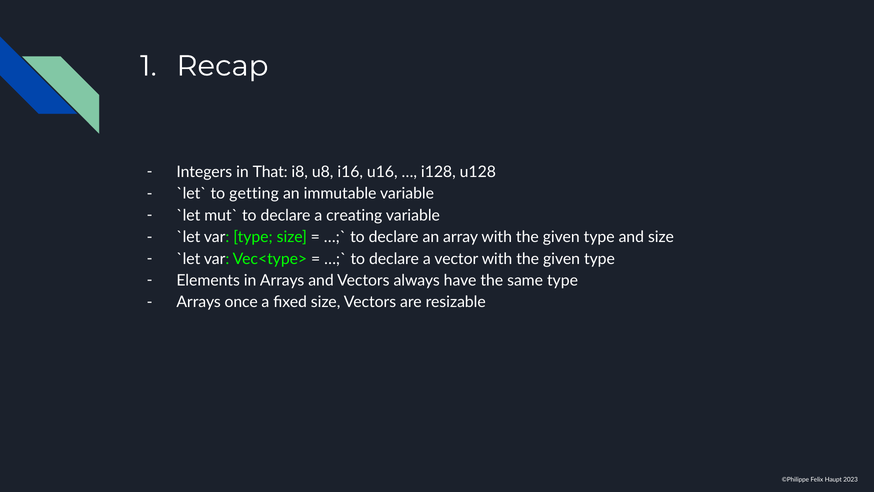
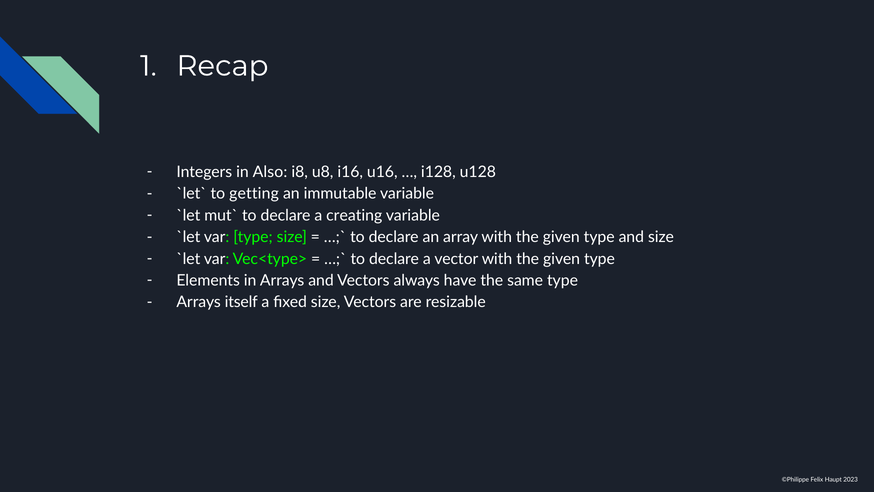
That: That -> Also (270, 172)
once: once -> itself (241, 302)
